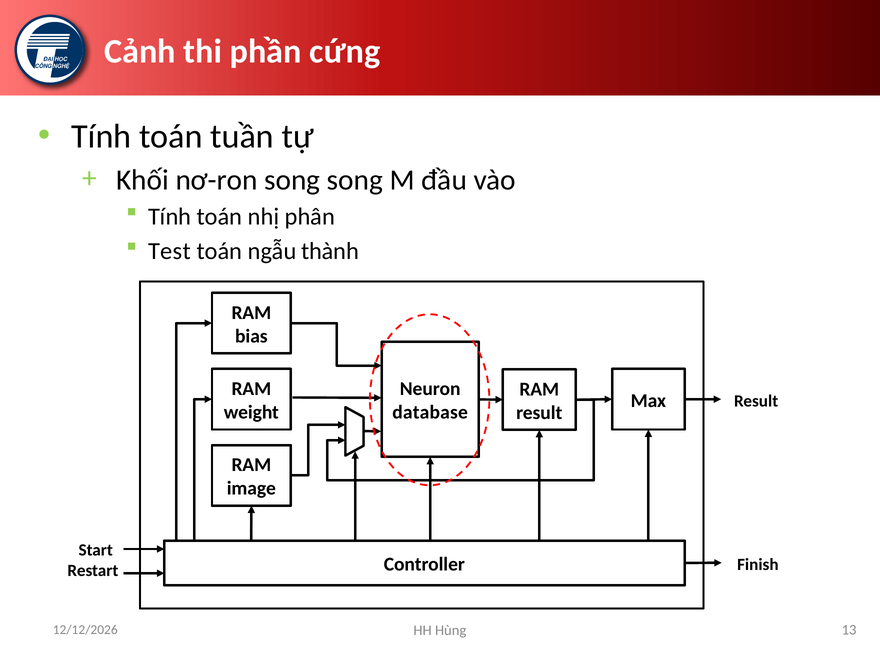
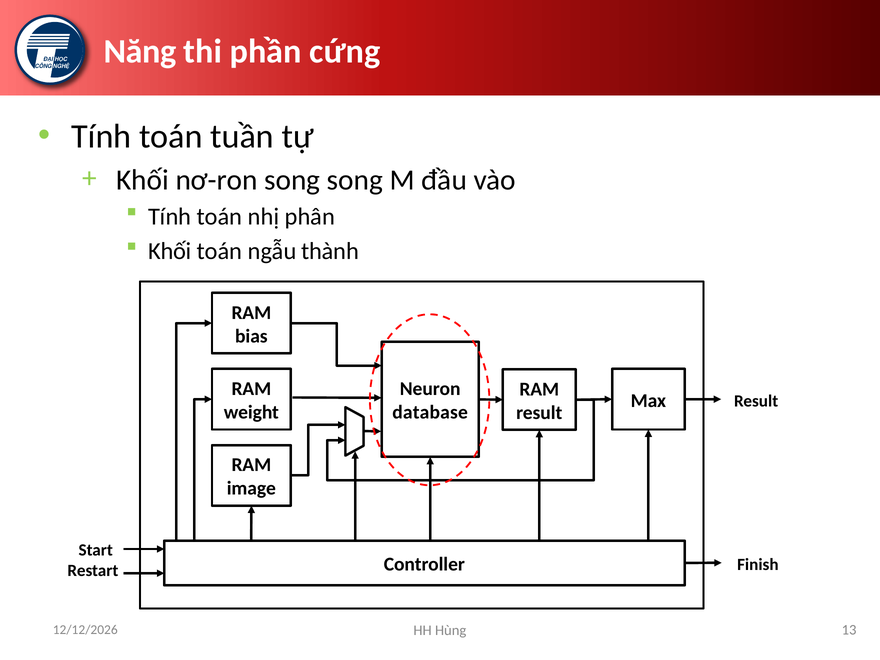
Cảnh: Cảnh -> Năng (140, 51)
Test: Test -> Khối (170, 251)
